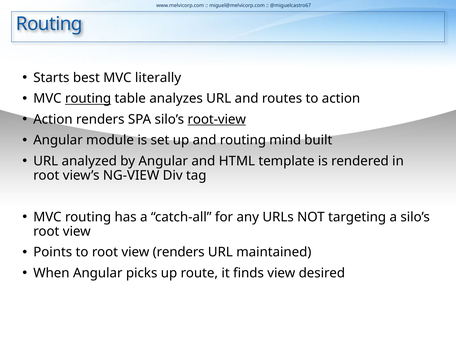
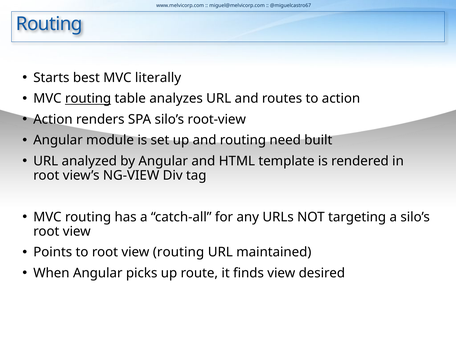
root-view underline: present -> none (217, 119)
mind: mind -> need (285, 140)
view renders: renders -> routing (179, 252)
